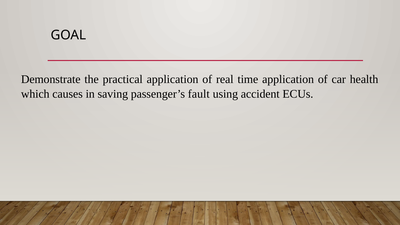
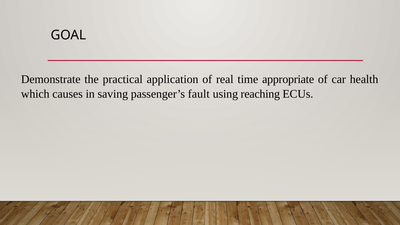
time application: application -> appropriate (288, 79)
accident: accident -> reaching (260, 94)
